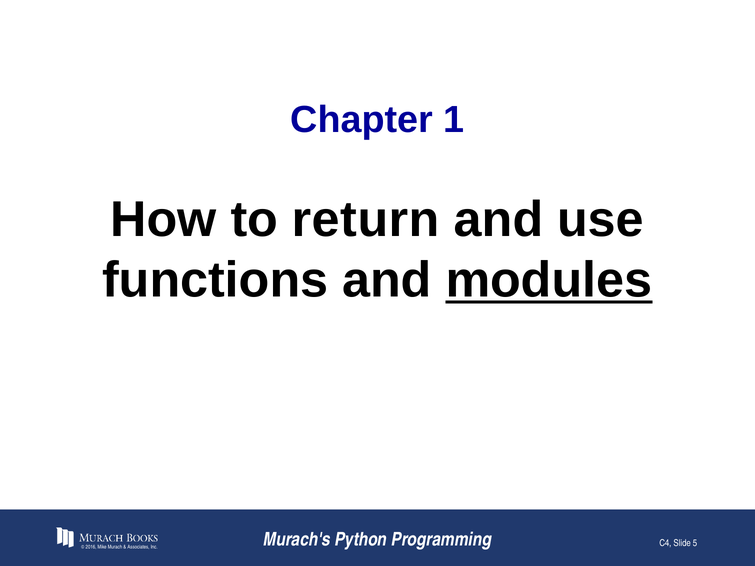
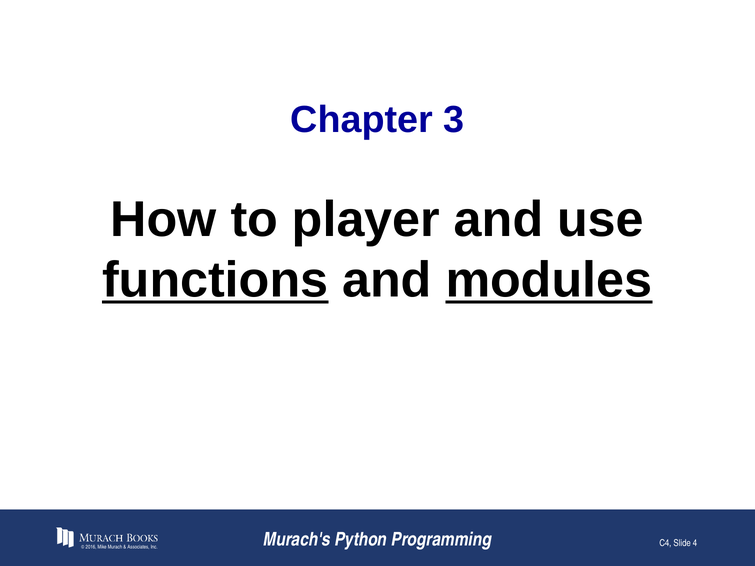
1: 1 -> 3 (454, 120)
return: return -> player (366, 220)
functions underline: none -> present (215, 280)
5: 5 -> 4 (695, 543)
